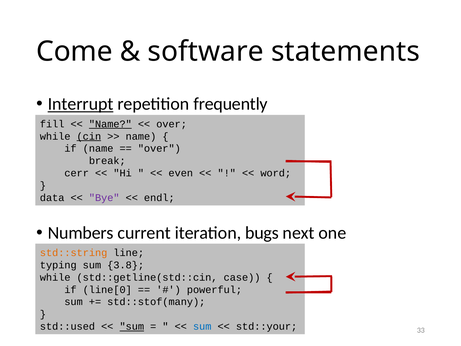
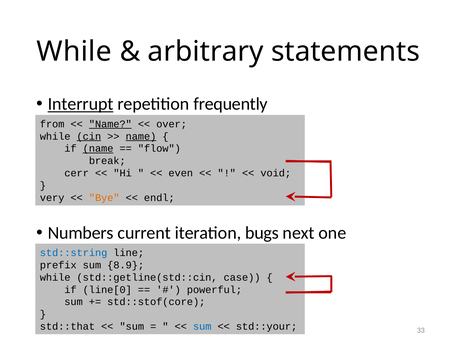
Come: Come -> While (74, 52)
software: software -> arbitrary (206, 52)
fill: fill -> from (52, 124)
name underline: none -> present (141, 136)
name underline: none -> present (98, 148)
over: over -> flow (159, 148)
word: word -> void (276, 173)
data: data -> very (52, 198)
Bye colour: purple -> orange (104, 198)
std::string colour: orange -> blue (74, 253)
typing: typing -> prefix (58, 265)
3.8: 3.8 -> 8.9 (126, 265)
std::stof(many: std::stof(many -> std::stof(core (156, 302)
std::used: std::used -> std::that (67, 326)
sum underline: present -> none (132, 326)
